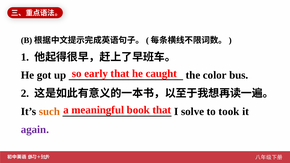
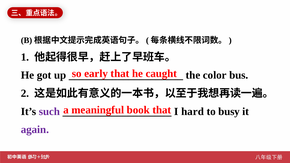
such colour: orange -> purple (49, 112)
solve: solve -> hard (193, 112)
took: took -> busy (229, 112)
